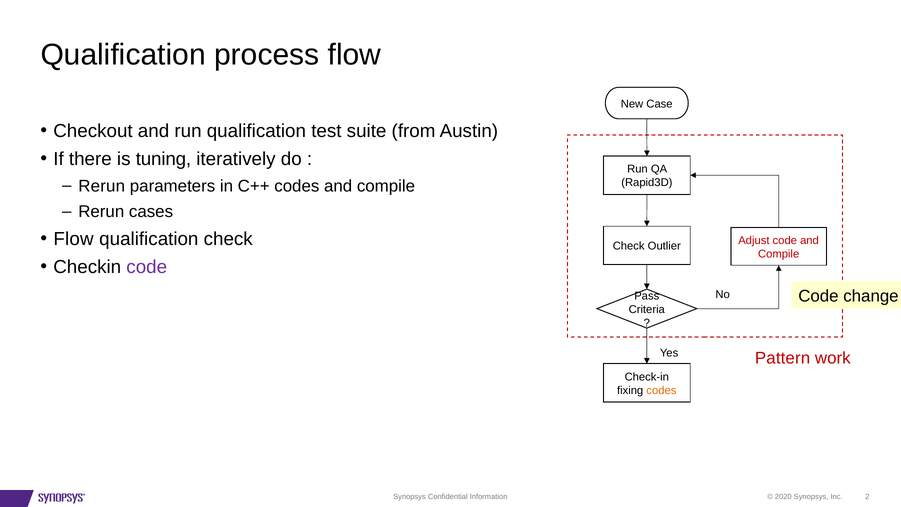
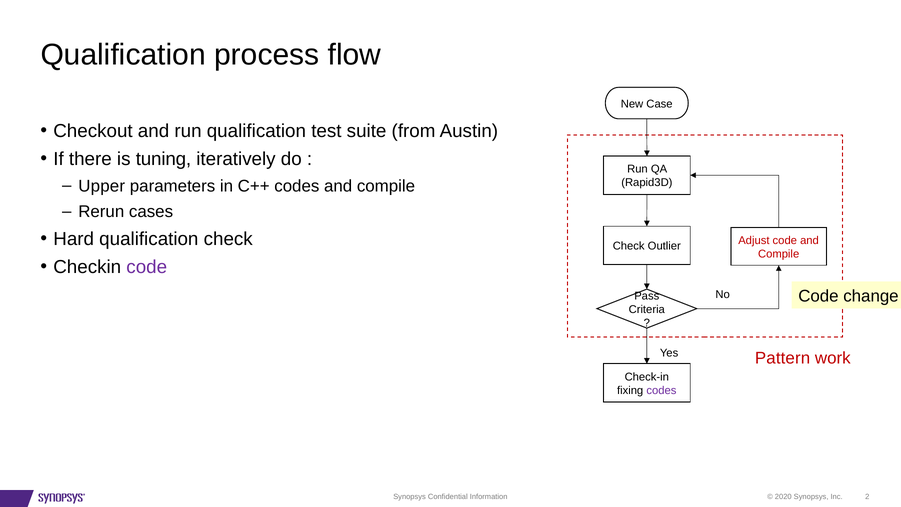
Rerun: Rerun -> Upper (102, 186)
Flow: Flow -> Hard (74, 239)
codes colour: orange -> purple (661, 390)
